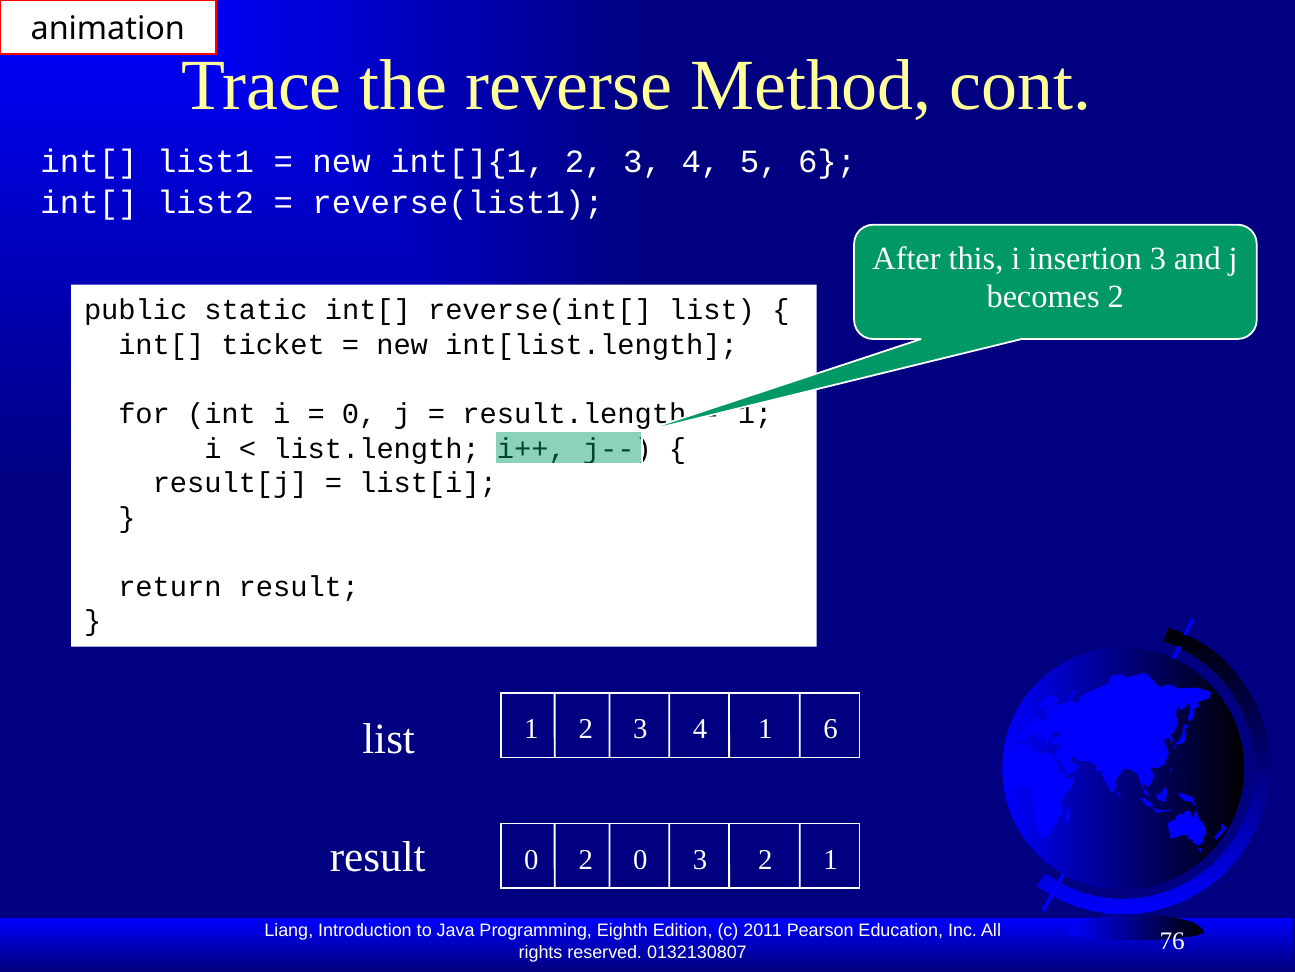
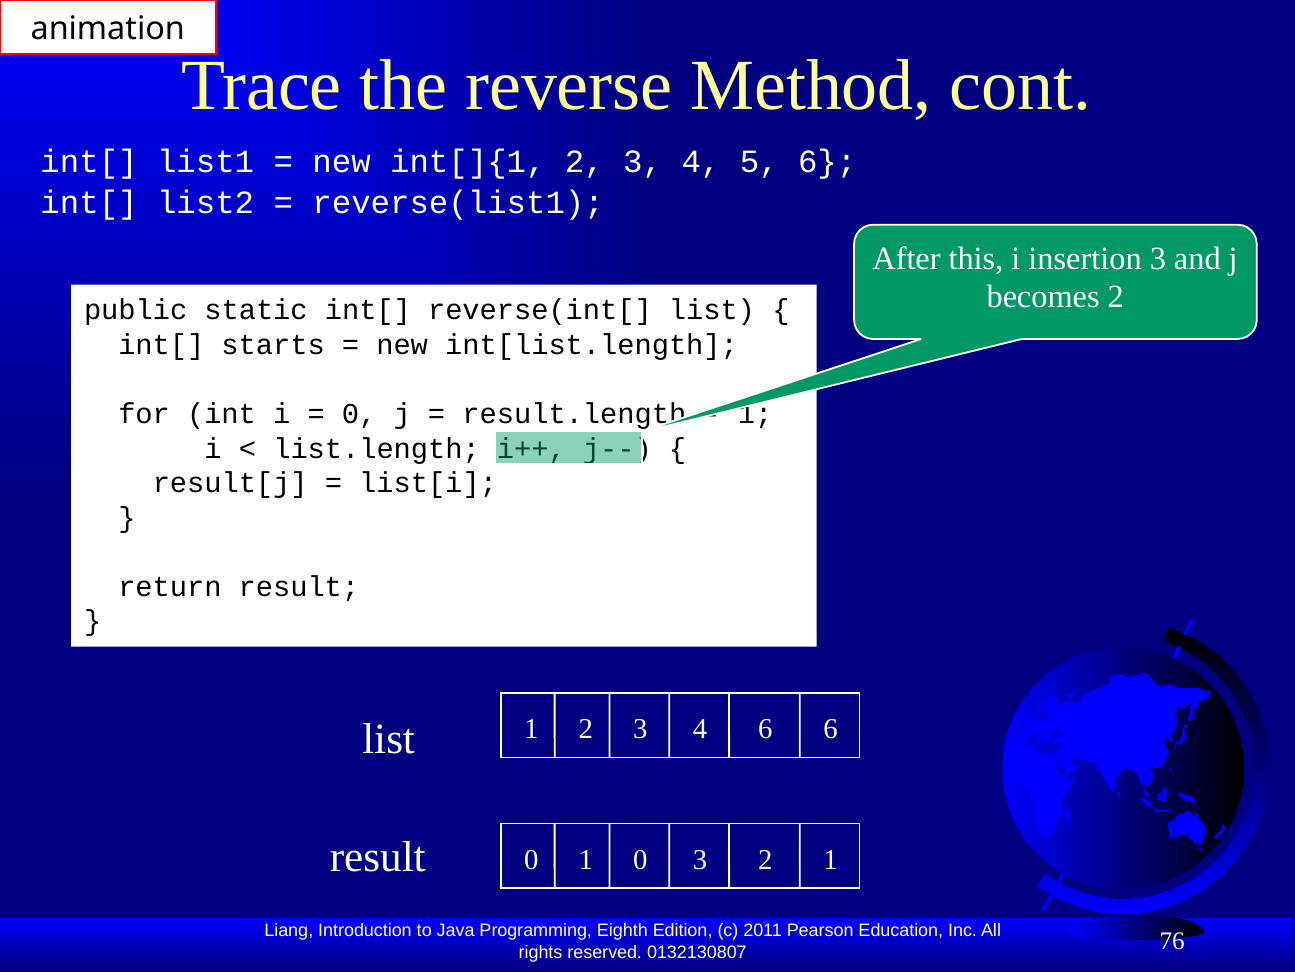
ticket: ticket -> starts (273, 345)
4 1: 1 -> 6 (765, 729)
0 2: 2 -> 1 (586, 860)
